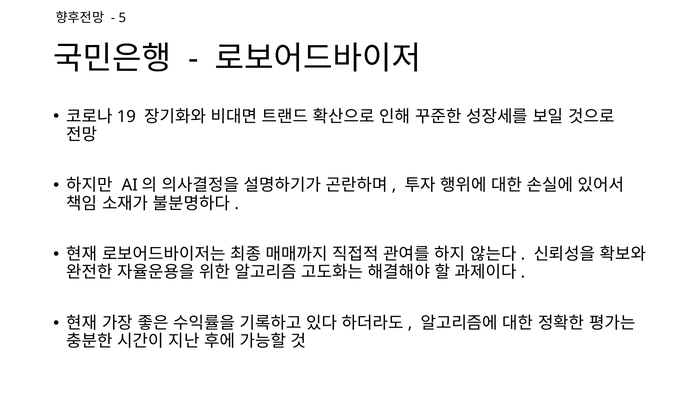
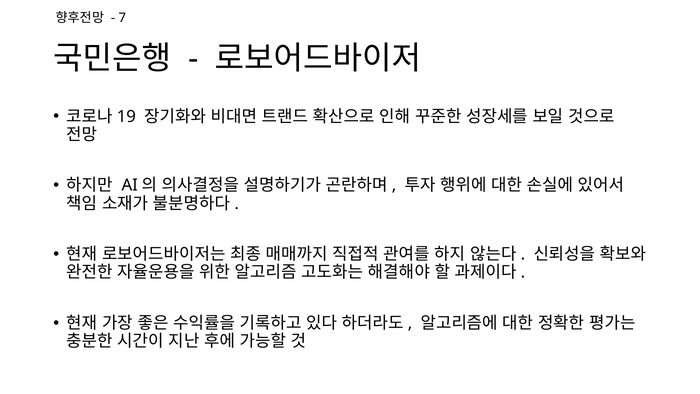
5: 5 -> 7 (122, 18)
